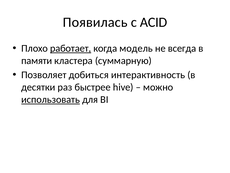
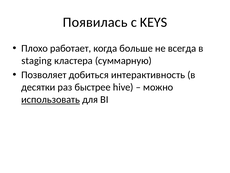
ACID: ACID -> KEYS (154, 22)
работает underline: present -> none (71, 48)
модель: модель -> больше (136, 48)
памяти: памяти -> staging (37, 61)
